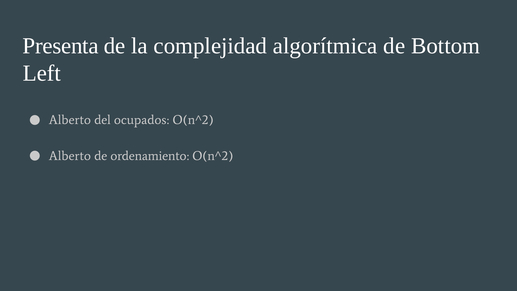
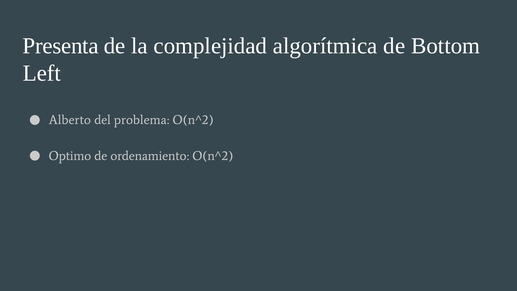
ocupados: ocupados -> problema (142, 120)
Alberto: Alberto -> Optimo (70, 156)
